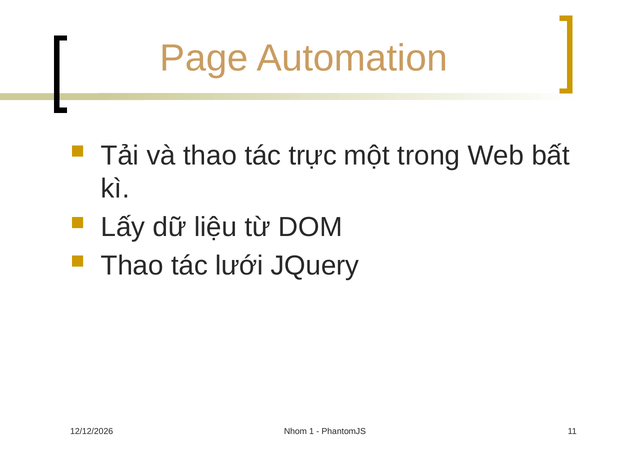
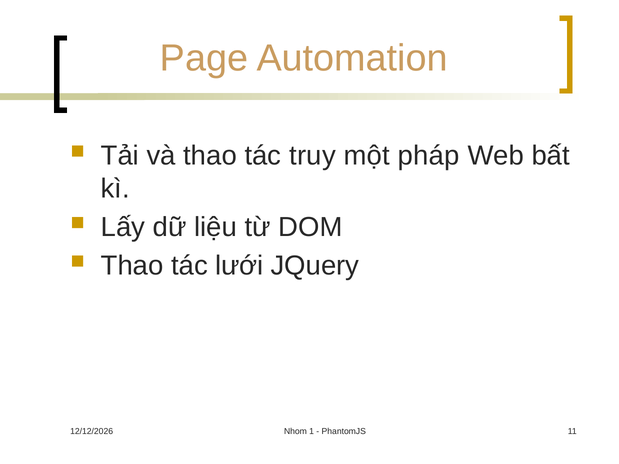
trực: trực -> truy (312, 156)
trong: trong -> pháp (429, 156)
